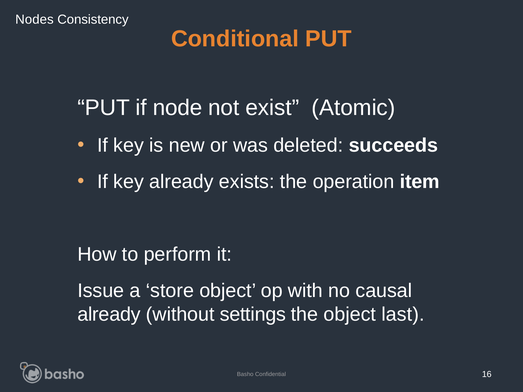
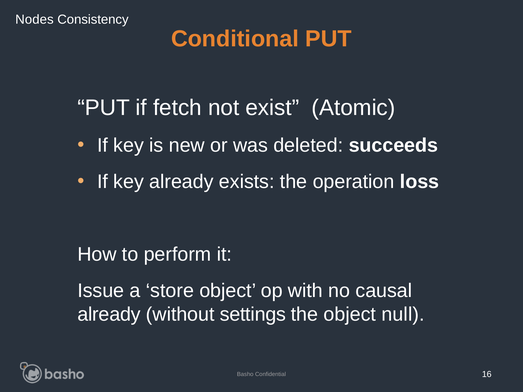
node: node -> fetch (177, 108)
item: item -> loss (420, 182)
last: last -> null (403, 314)
